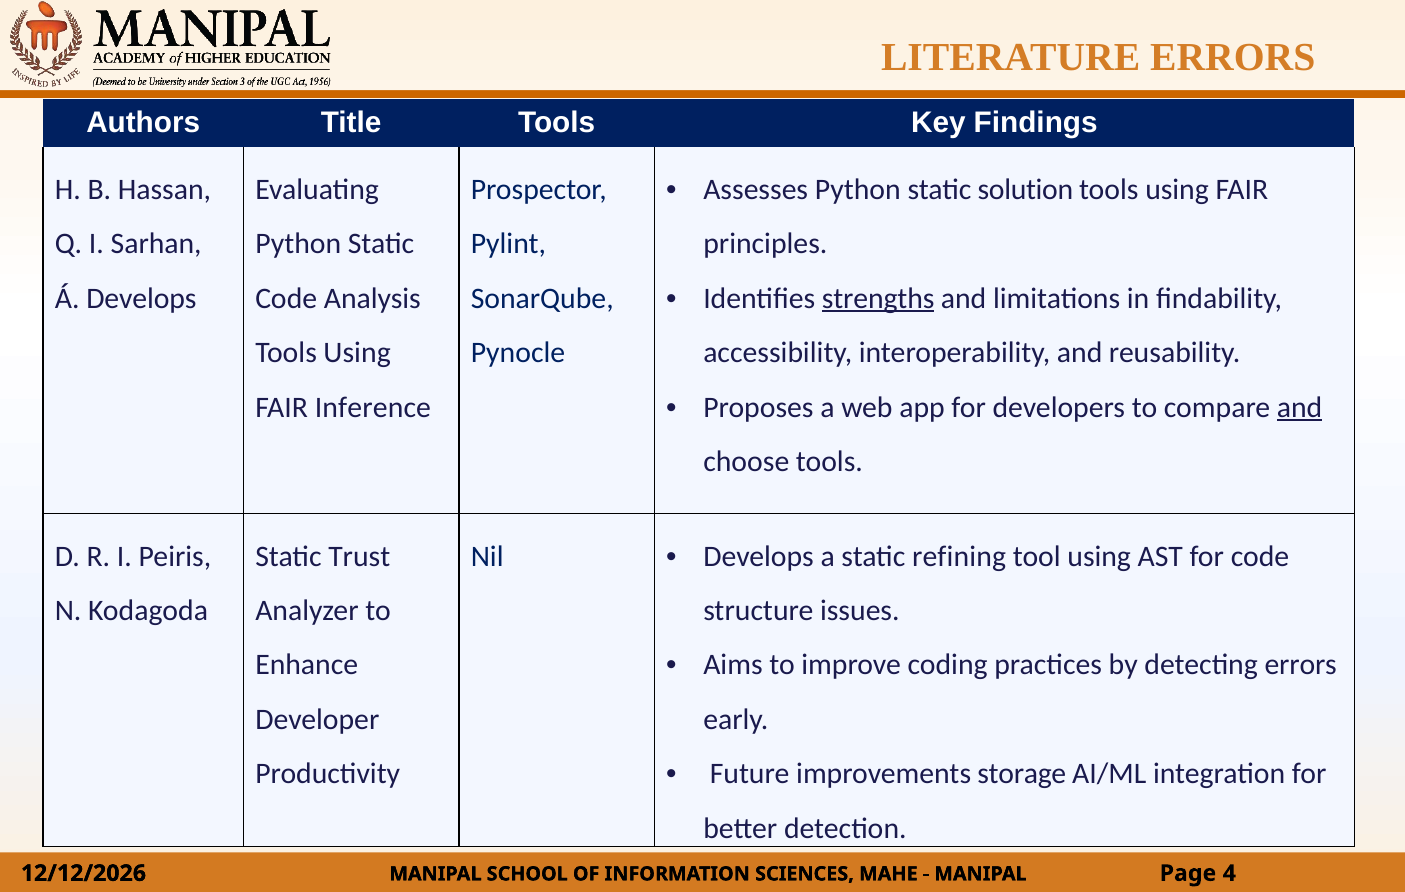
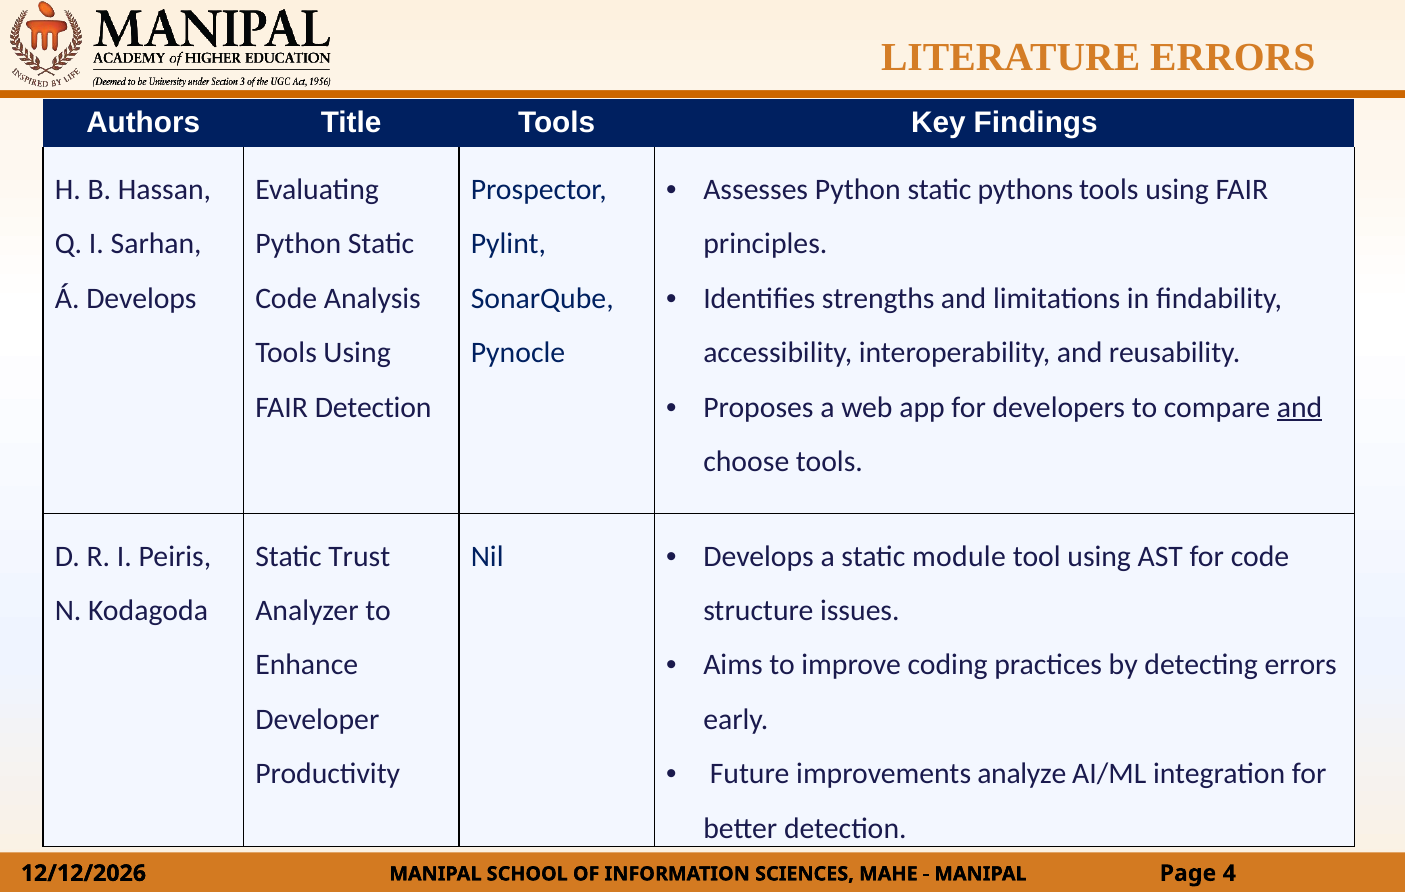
solution: solution -> pythons (1025, 190)
strengths underline: present -> none (878, 299)
FAIR Inference: Inference -> Detection (373, 407)
refining: refining -> module (959, 556)
storage: storage -> analyze (1022, 774)
